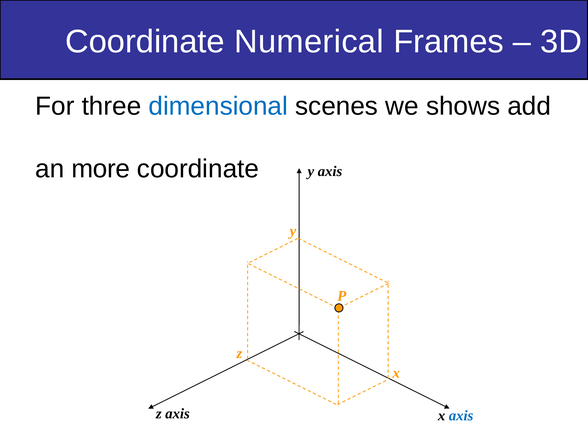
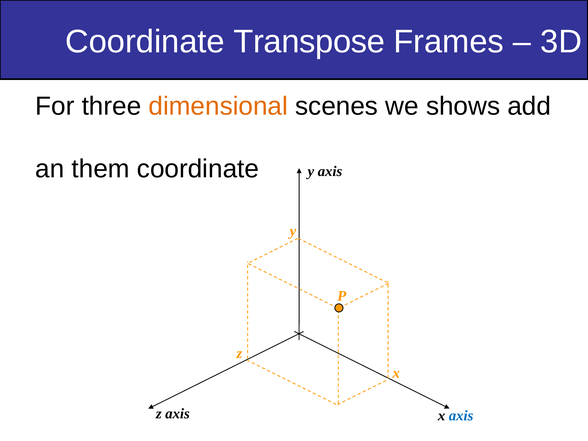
Numerical: Numerical -> Transpose (309, 42)
dimensional colour: blue -> orange (218, 106)
more: more -> them (101, 169)
